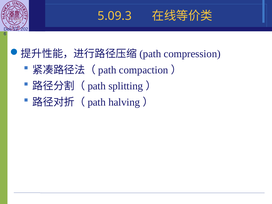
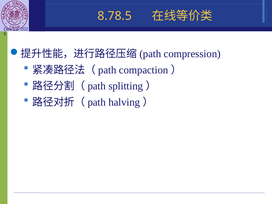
5.09.3: 5.09.3 -> 8.78.5 (115, 16)
